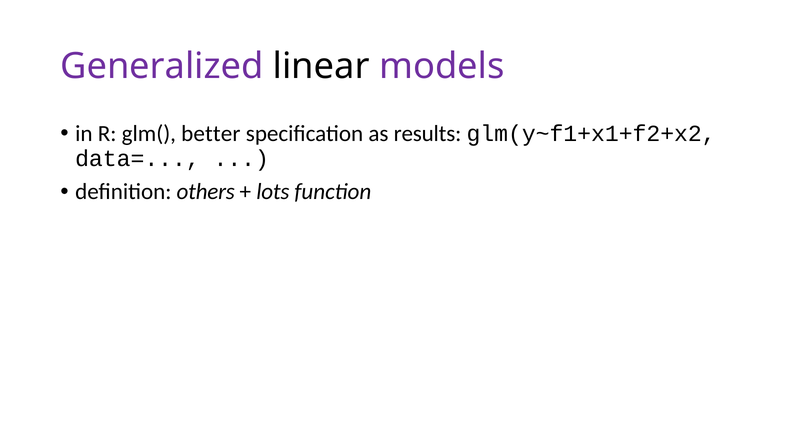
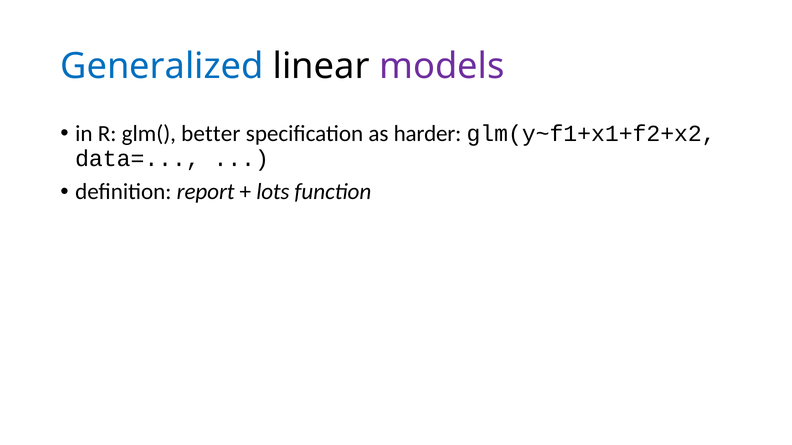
Generalized colour: purple -> blue (162, 67)
results: results -> harder (427, 134)
others: others -> report (206, 192)
